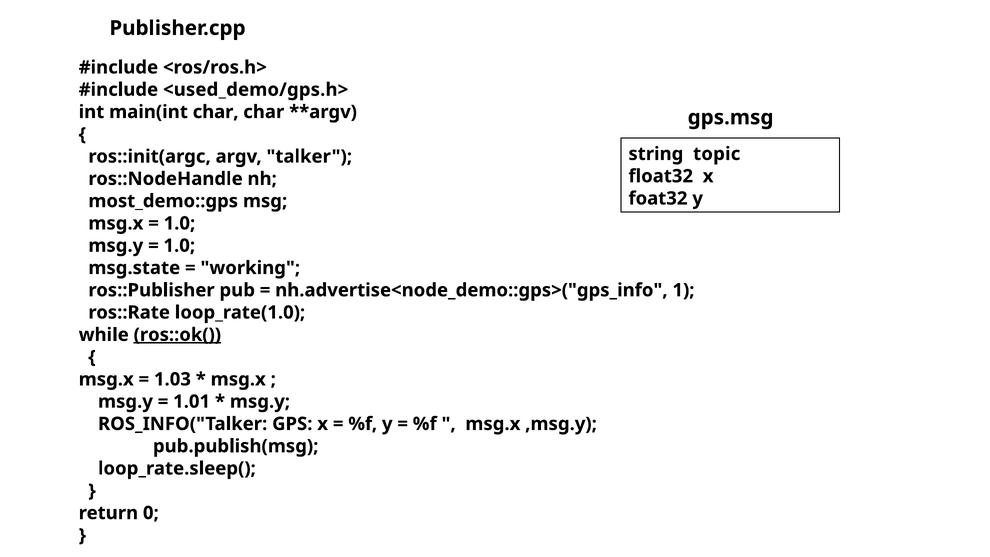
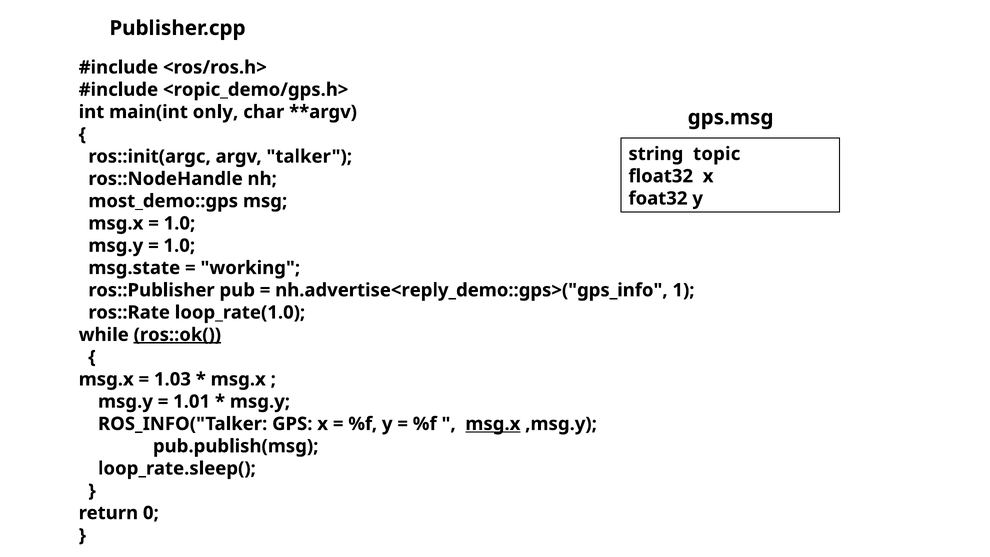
<used_demo/gps.h>: <used_demo/gps.h> -> <ropic_demo/gps.h> (256, 90)
main(int char: char -> only (215, 112)
nh.advertise<node_demo::gps>("gps_info: nh.advertise<node_demo::gps>("gps_info -> nh.advertise<reply_demo::gps>("gps_info (471, 290)
msg.x underline: none -> present (493, 424)
